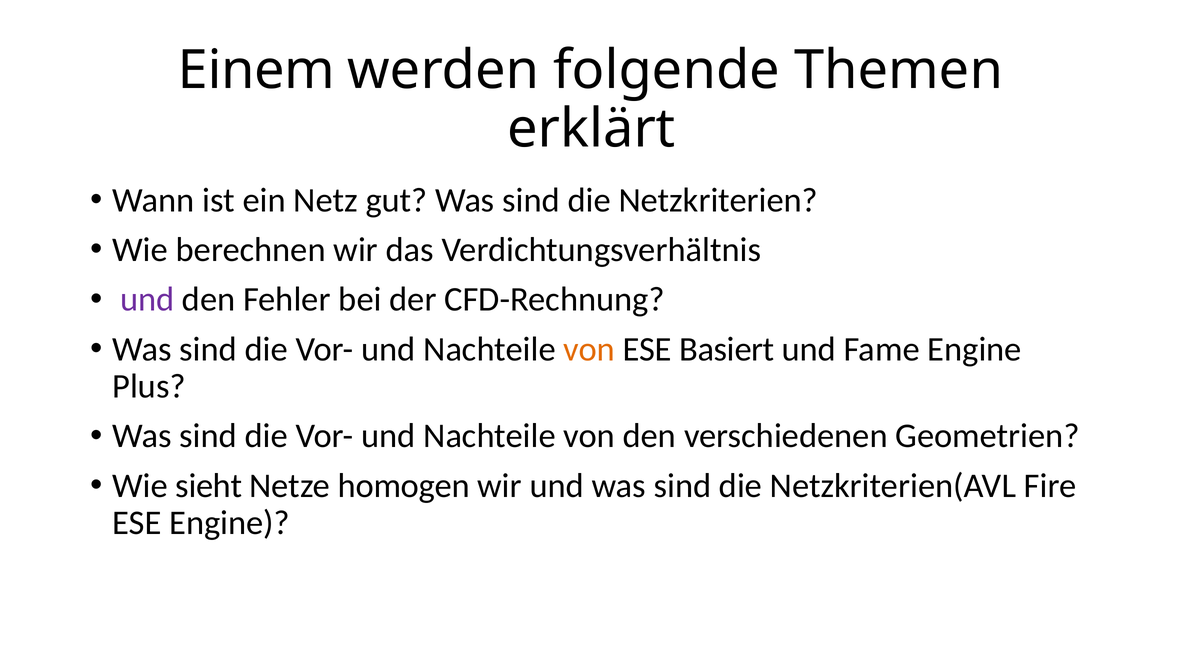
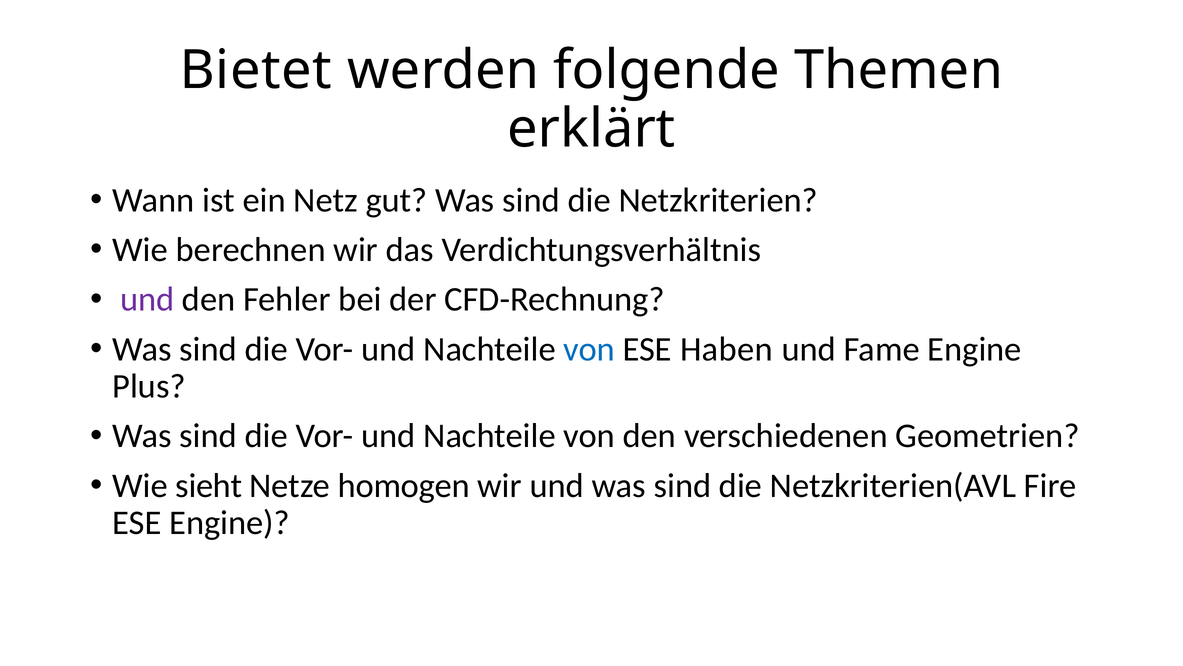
Einem: Einem -> Bietet (256, 70)
von colour: orange -> blue (589, 349)
Basiert: Basiert -> Haben (727, 349)
